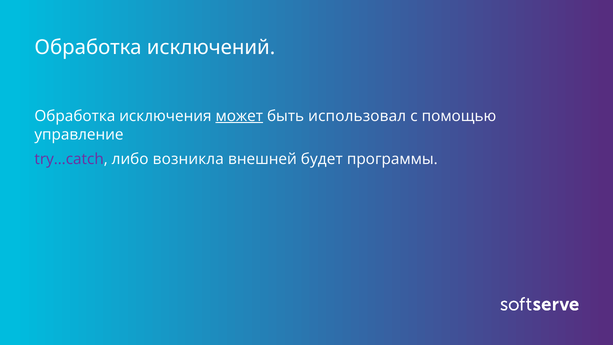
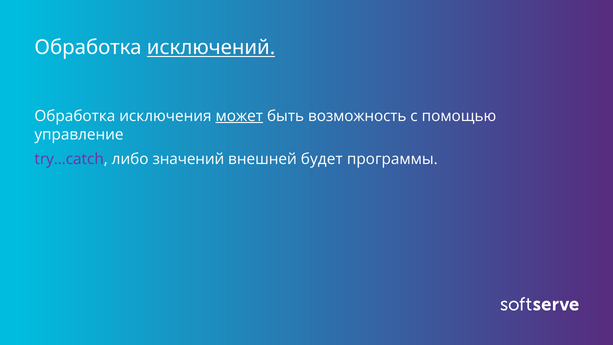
исключений underline: none -> present (211, 48)
использовал: использовал -> возможность (357, 116)
возникла: возникла -> значений (188, 159)
